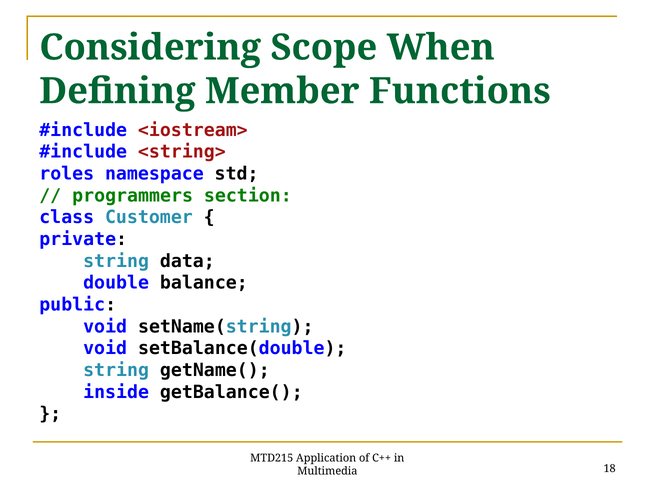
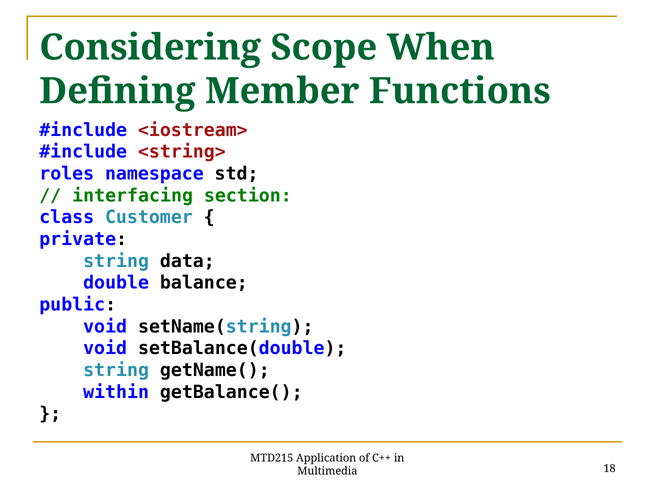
programmers: programmers -> interfacing (133, 196)
inside: inside -> within (116, 392)
